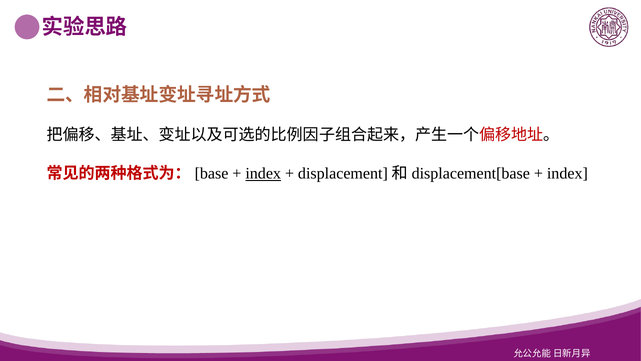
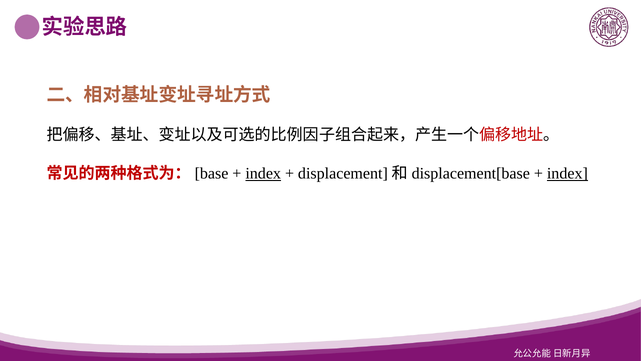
index underline: none -> present (567, 173)
